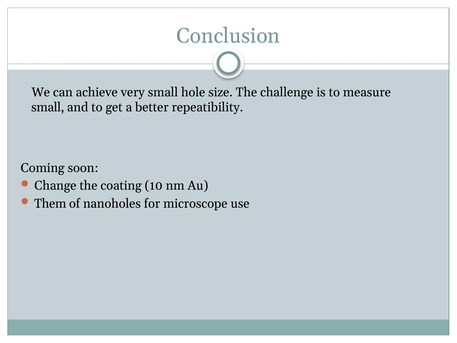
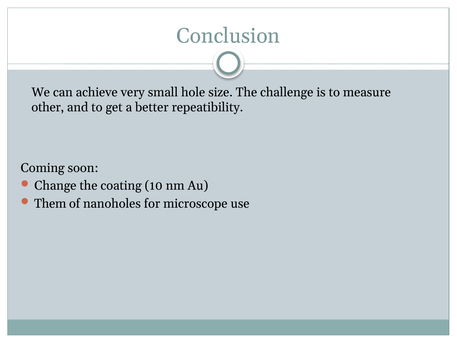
small: small -> other (48, 107)
